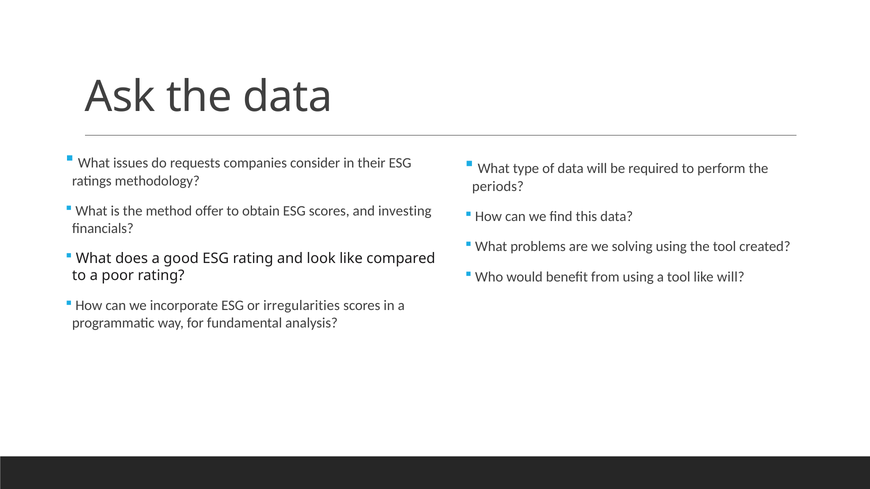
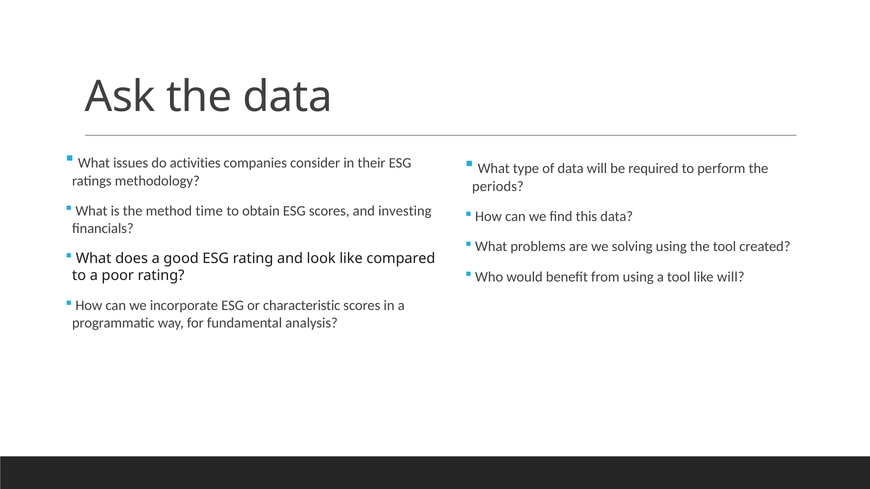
requests: requests -> activities (195, 163)
offer: offer -> time (209, 211)
irregularities: irregularities -> characteristic (302, 306)
